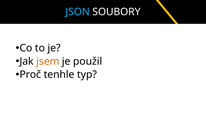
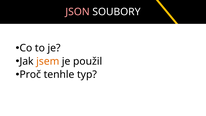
JSON colour: light blue -> pink (78, 12)
